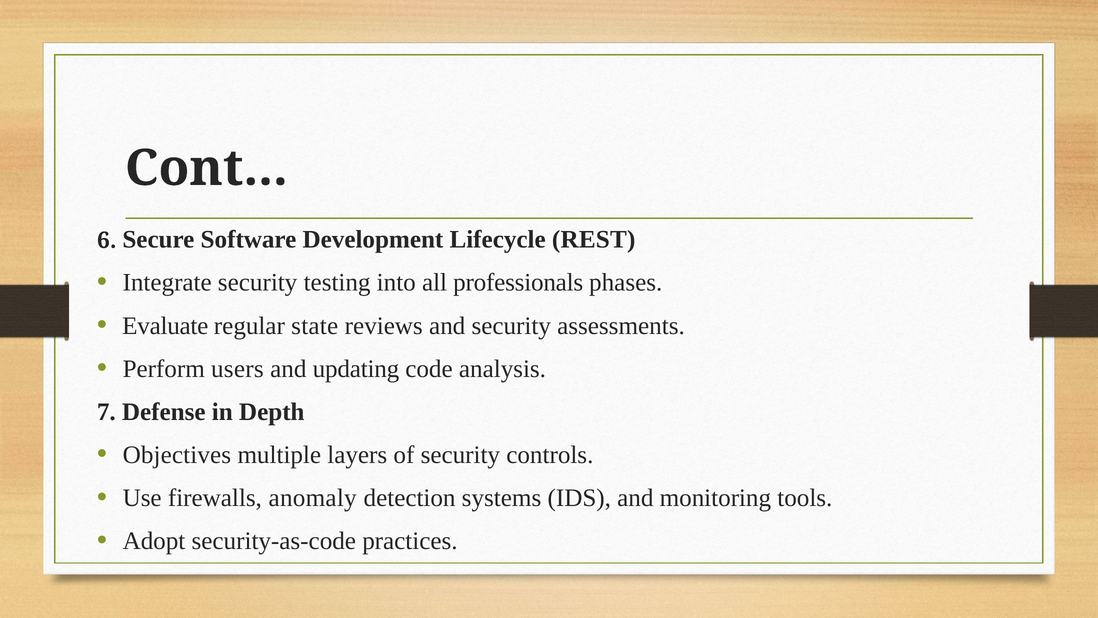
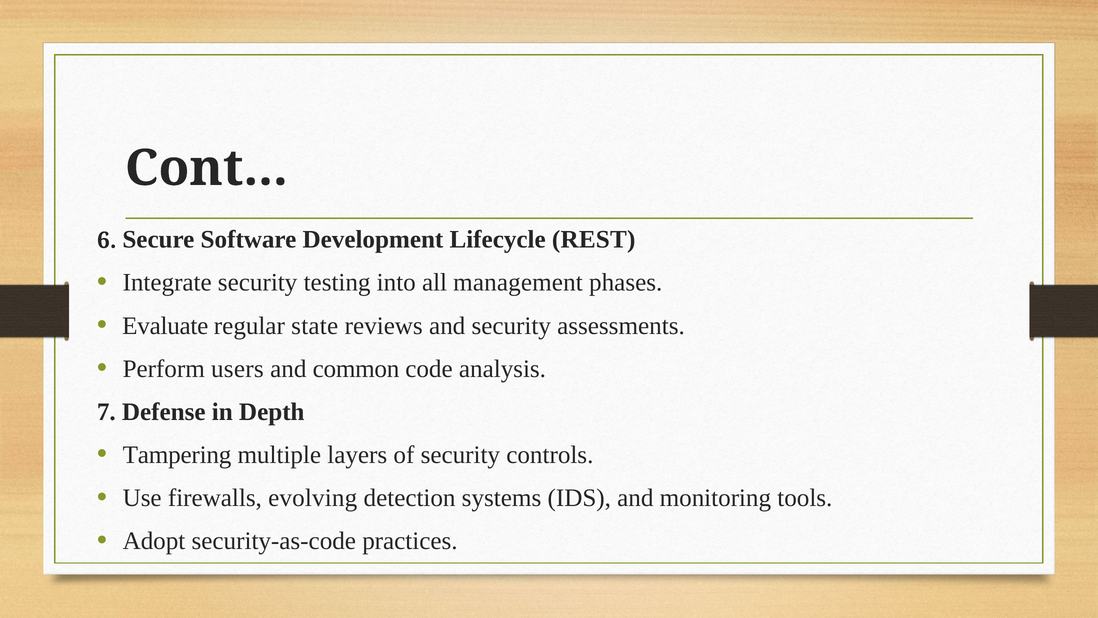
professionals: professionals -> management (518, 283)
updating: updating -> common (356, 368)
Objectives: Objectives -> Tampering (177, 454)
anomaly: anomaly -> evolving (313, 497)
